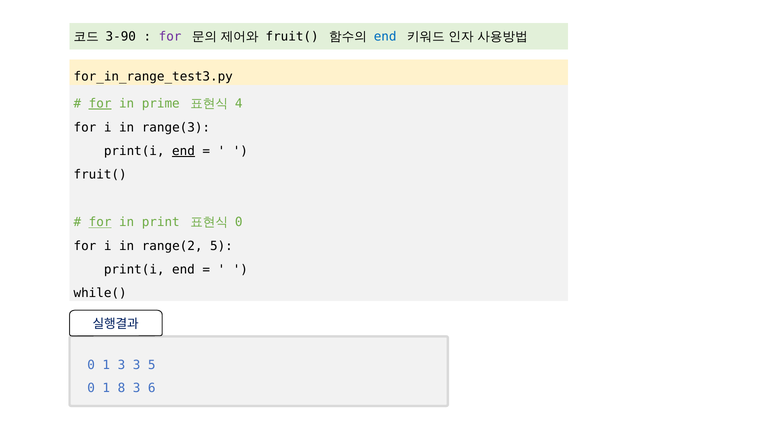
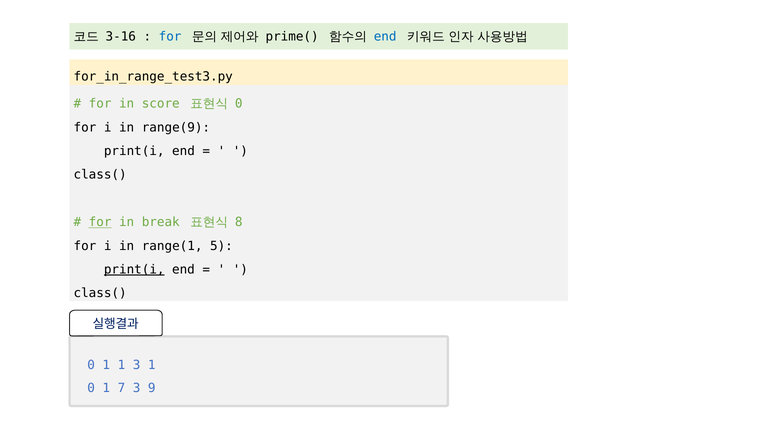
3-90: 3-90 -> 3-16 (121, 37)
for colour: purple -> blue (170, 37)
fruit(: fruit( -> prime( (292, 37)
for underline: present -> none (100, 104)
prime: prime -> score (161, 104)
4: 4 -> 0 (239, 104)
range(3: range(3 -> range(9 (176, 128)
end underline: present -> none (183, 151)
fruit(: fruit( -> class( (100, 175)
print: print -> break (161, 222)
0: 0 -> 8 (239, 222)
range(2: range(2 -> range(1 (172, 247)
print(i underline: none -> present (134, 270)
while(: while( -> class( (100, 293)
1 3: 3 -> 1 (121, 366)
3 5: 5 -> 1 (152, 366)
8: 8 -> 7 (121, 388)
6: 6 -> 9 (152, 388)
